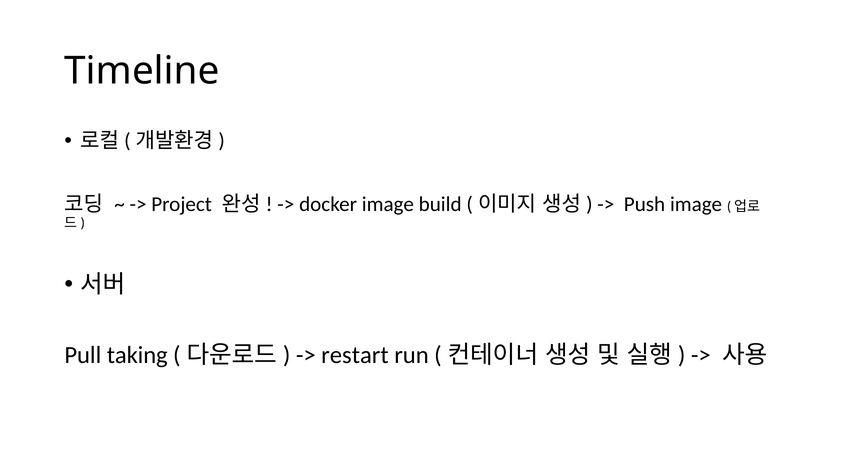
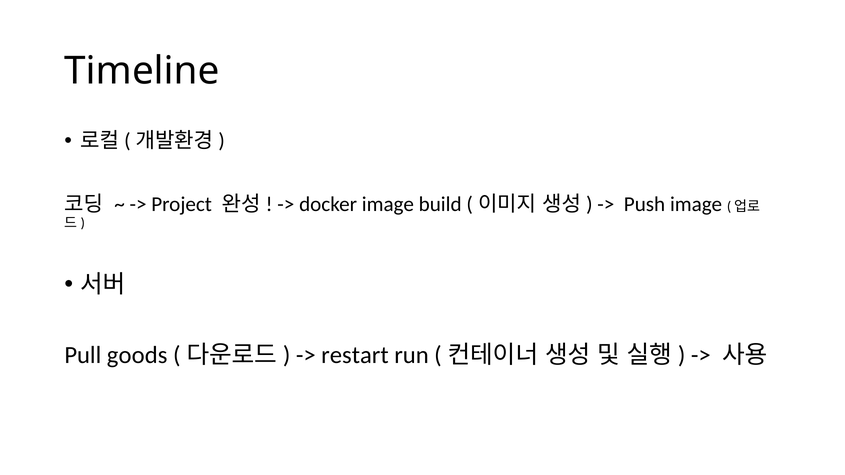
taking: taking -> goods (137, 355)
